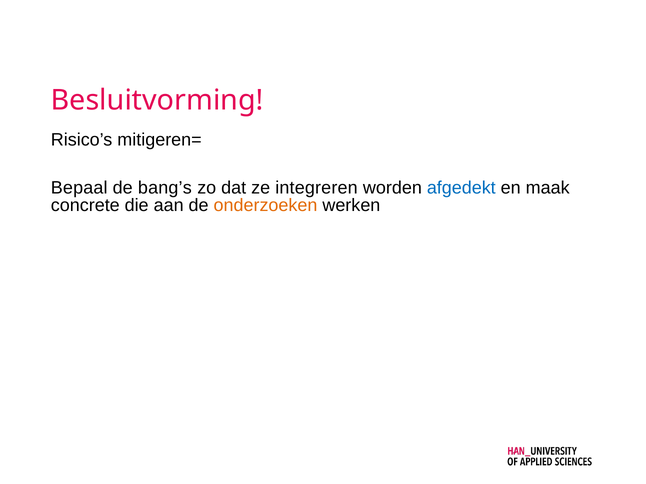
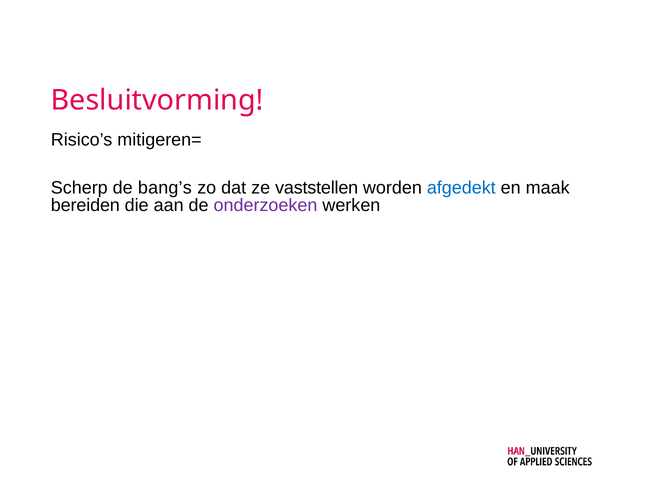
Bepaal: Bepaal -> Scherp (79, 188)
integreren: integreren -> vaststellen (317, 188)
concrete: concrete -> bereiden (85, 205)
onderzoeken colour: orange -> purple (265, 205)
